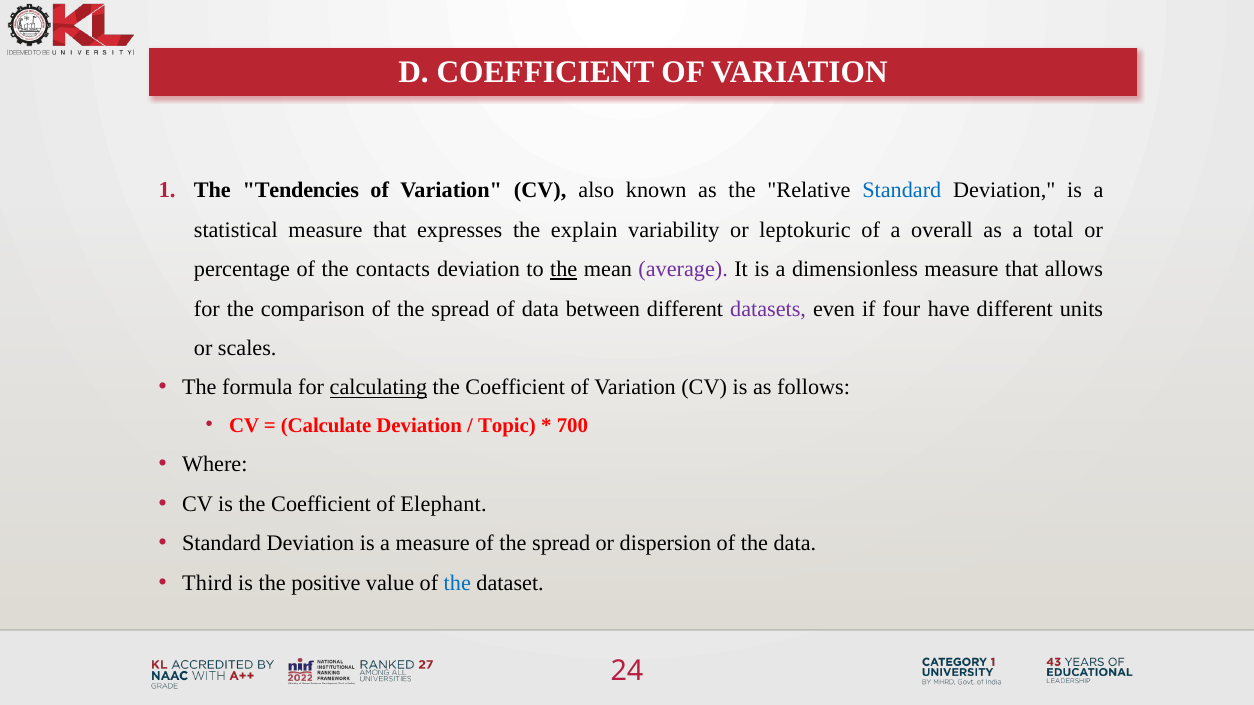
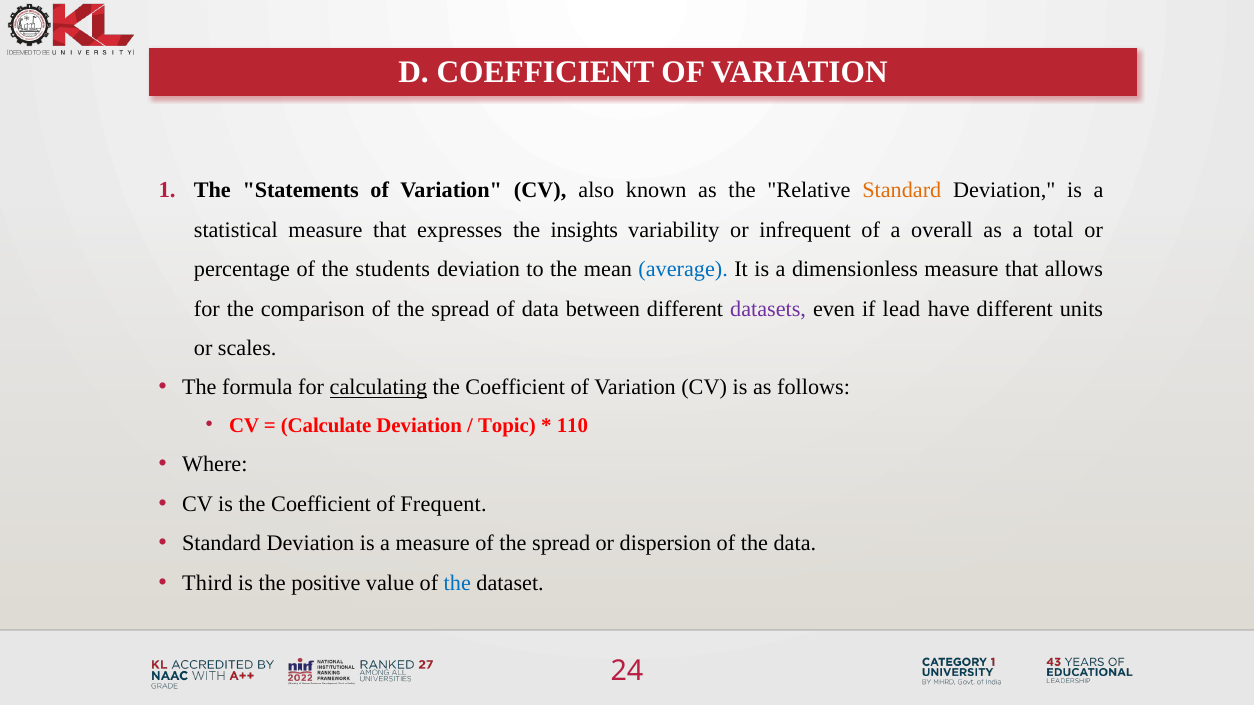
Tendencies: Tendencies -> Statements (301, 191)
Standard colour: blue -> orange (902, 191)
explain: explain -> insights (584, 230)
leptokuric: leptokuric -> infrequent (805, 230)
contacts: contacts -> students (393, 269)
the underline: present -> none (564, 269)
average colour: purple -> blue (683, 269)
four: four -> lead (902, 309)
700: 700 -> 110 (572, 426)
Elephant: Elephant -> Frequent (443, 504)
